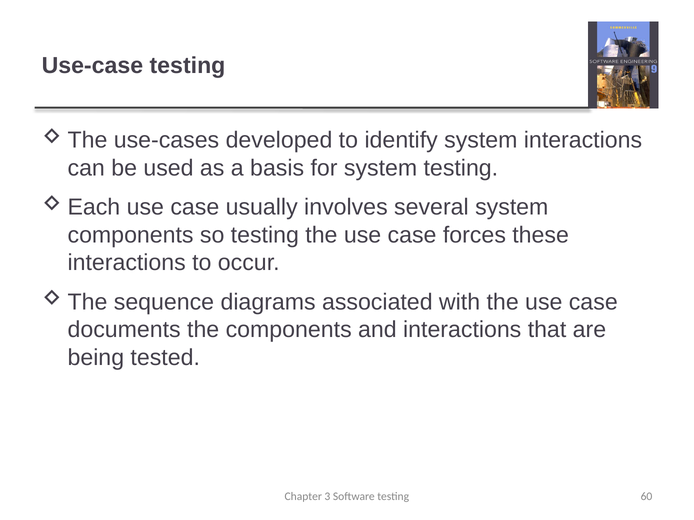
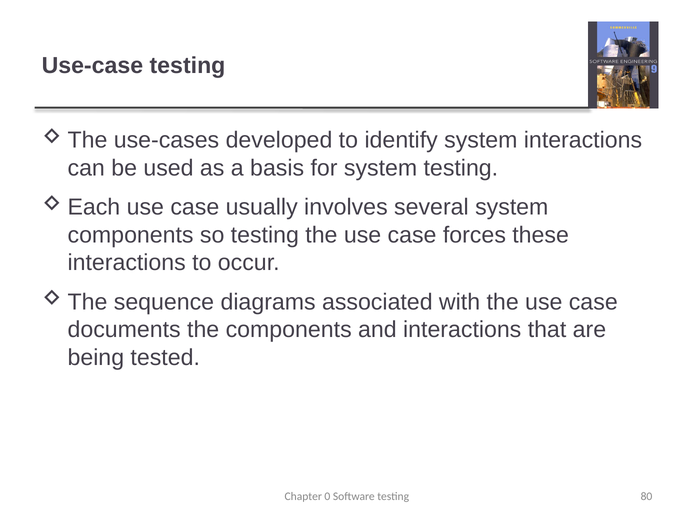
3: 3 -> 0 (327, 497)
60: 60 -> 80 (646, 497)
